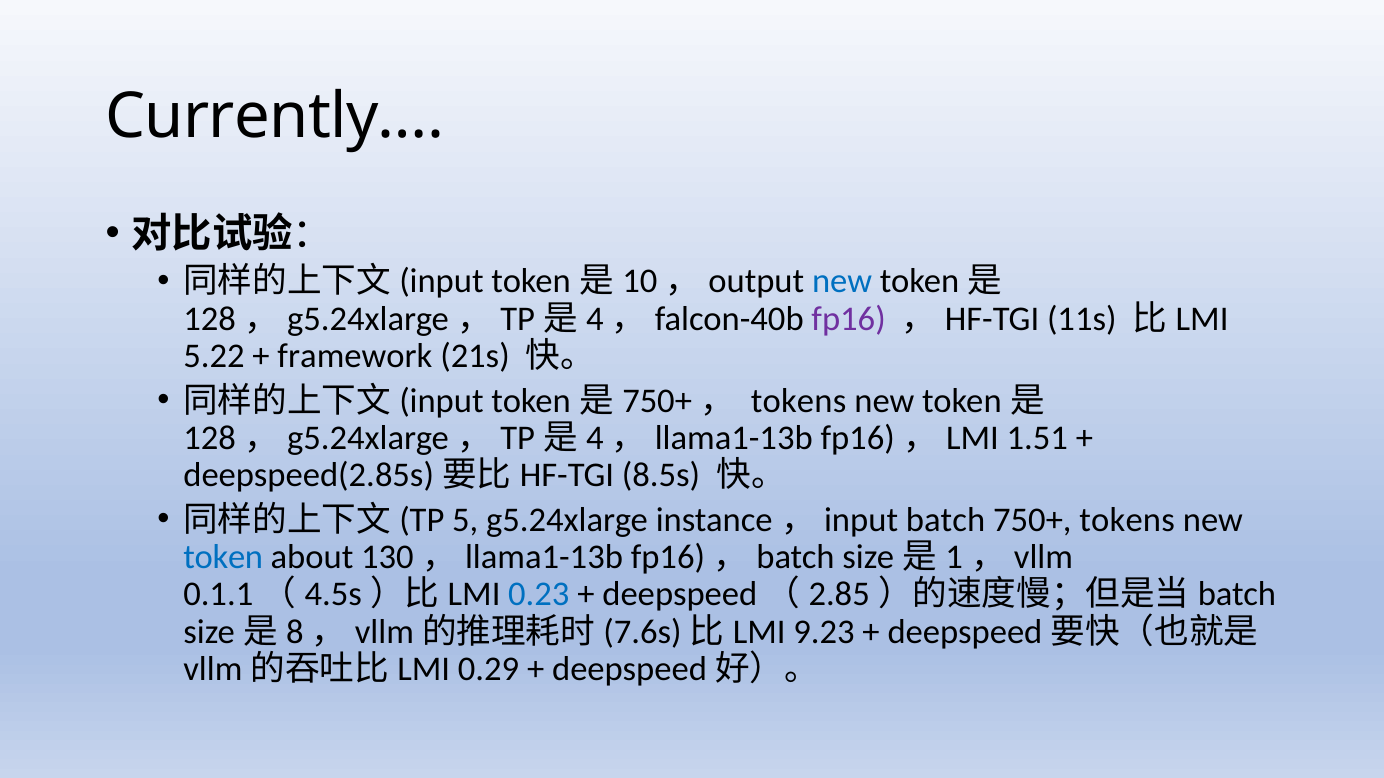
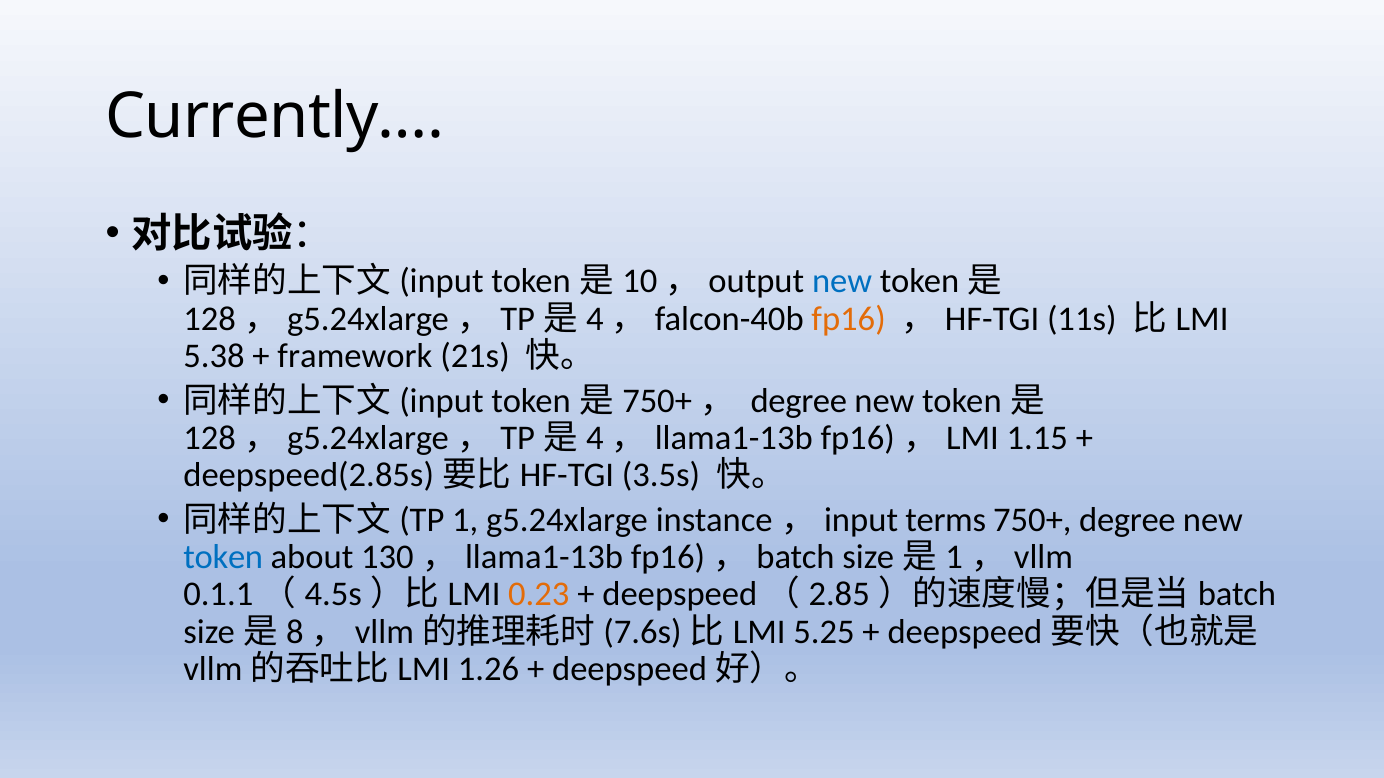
fp16 colour: purple -> orange (849, 319)
5.22: 5.22 -> 5.38 (214, 356)
tokens: tokens -> degree (799, 401)
1.51: 1.51 -> 1.15 (1037, 438)
8.5s: 8.5s -> 3.5s (661, 476)
5: 5 -> 1 (465, 520)
batch: batch -> terms (946, 520)
750+ tokens: tokens -> degree (1127, 520)
0.23 colour: blue -> orange (539, 595)
9.23: 9.23 -> 5.25 (824, 632)
0.29: 0.29 -> 1.26 (489, 670)
